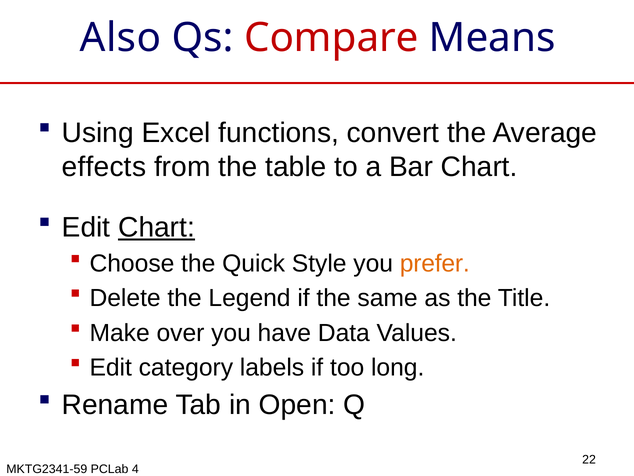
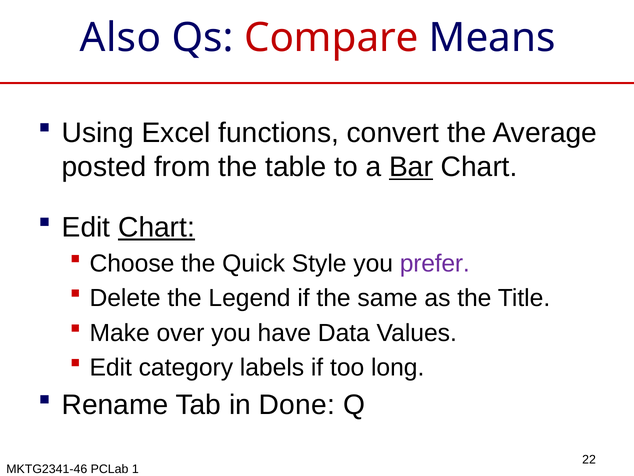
effects: effects -> posted (104, 167)
Bar underline: none -> present (411, 167)
prefer colour: orange -> purple (435, 263)
Open: Open -> Done (297, 405)
MKTG2341-59: MKTG2341-59 -> MKTG2341-46 (47, 469)
4: 4 -> 1 (135, 469)
